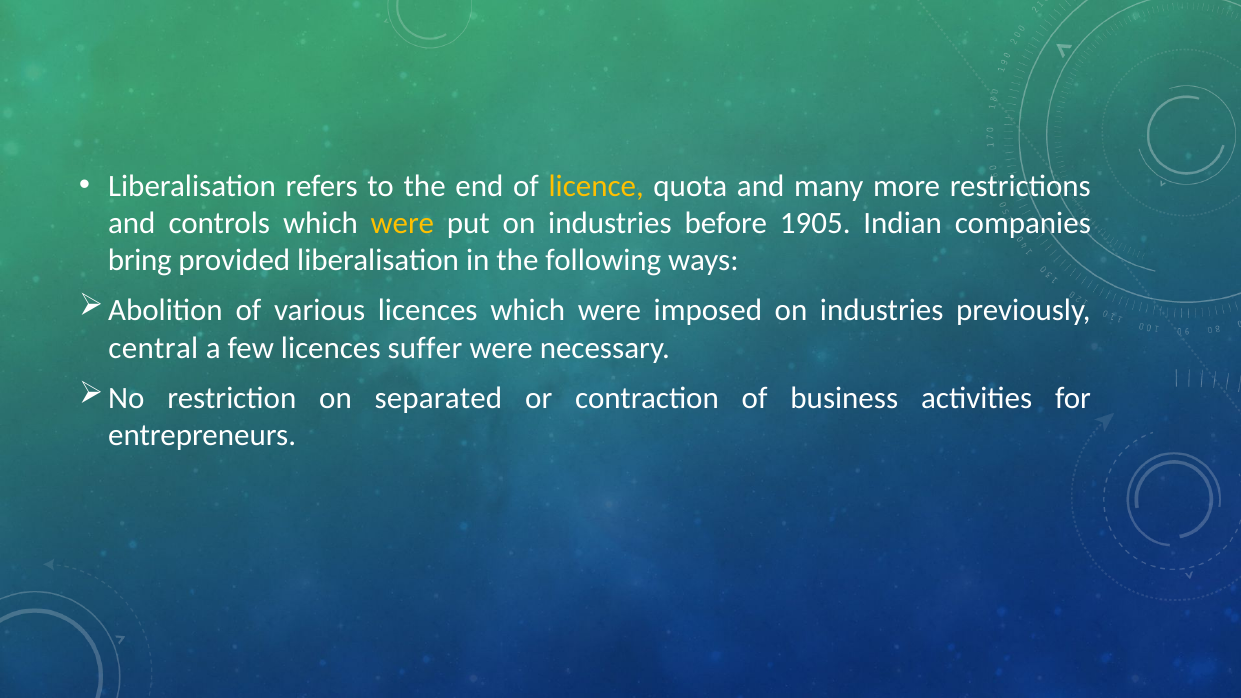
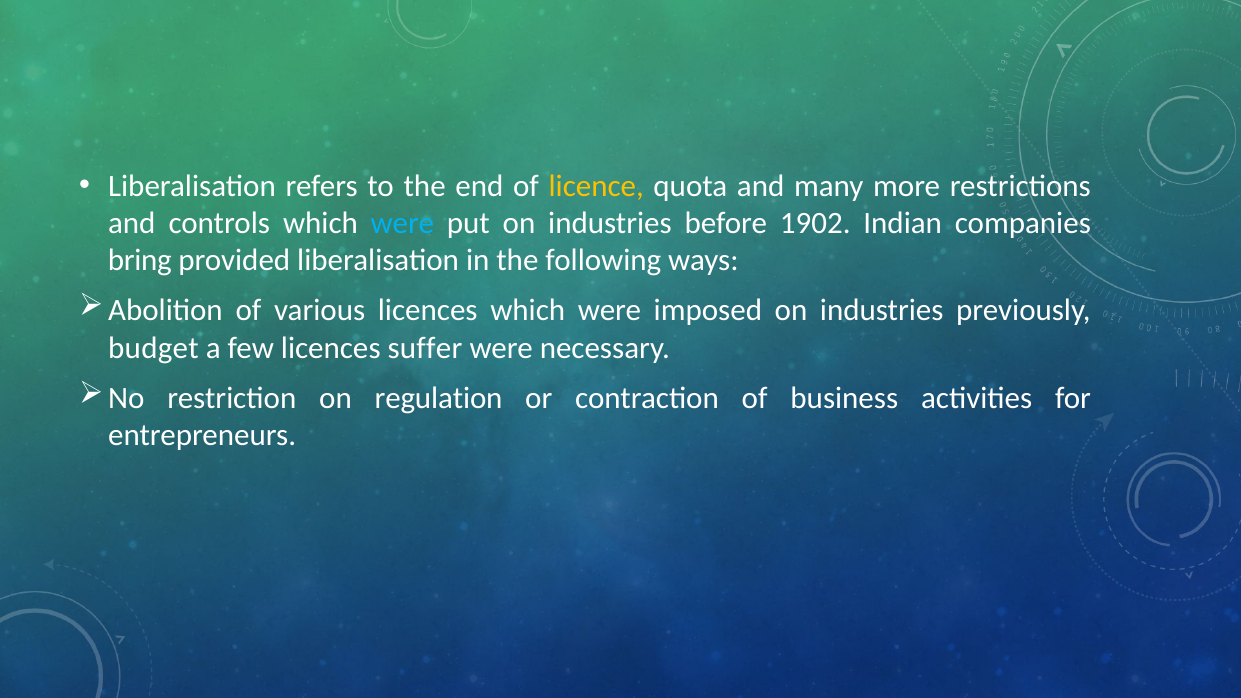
were colour: yellow -> light blue (402, 223)
1905: 1905 -> 1902 (815, 223)
central: central -> budget (153, 348)
separated: separated -> regulation (439, 398)
